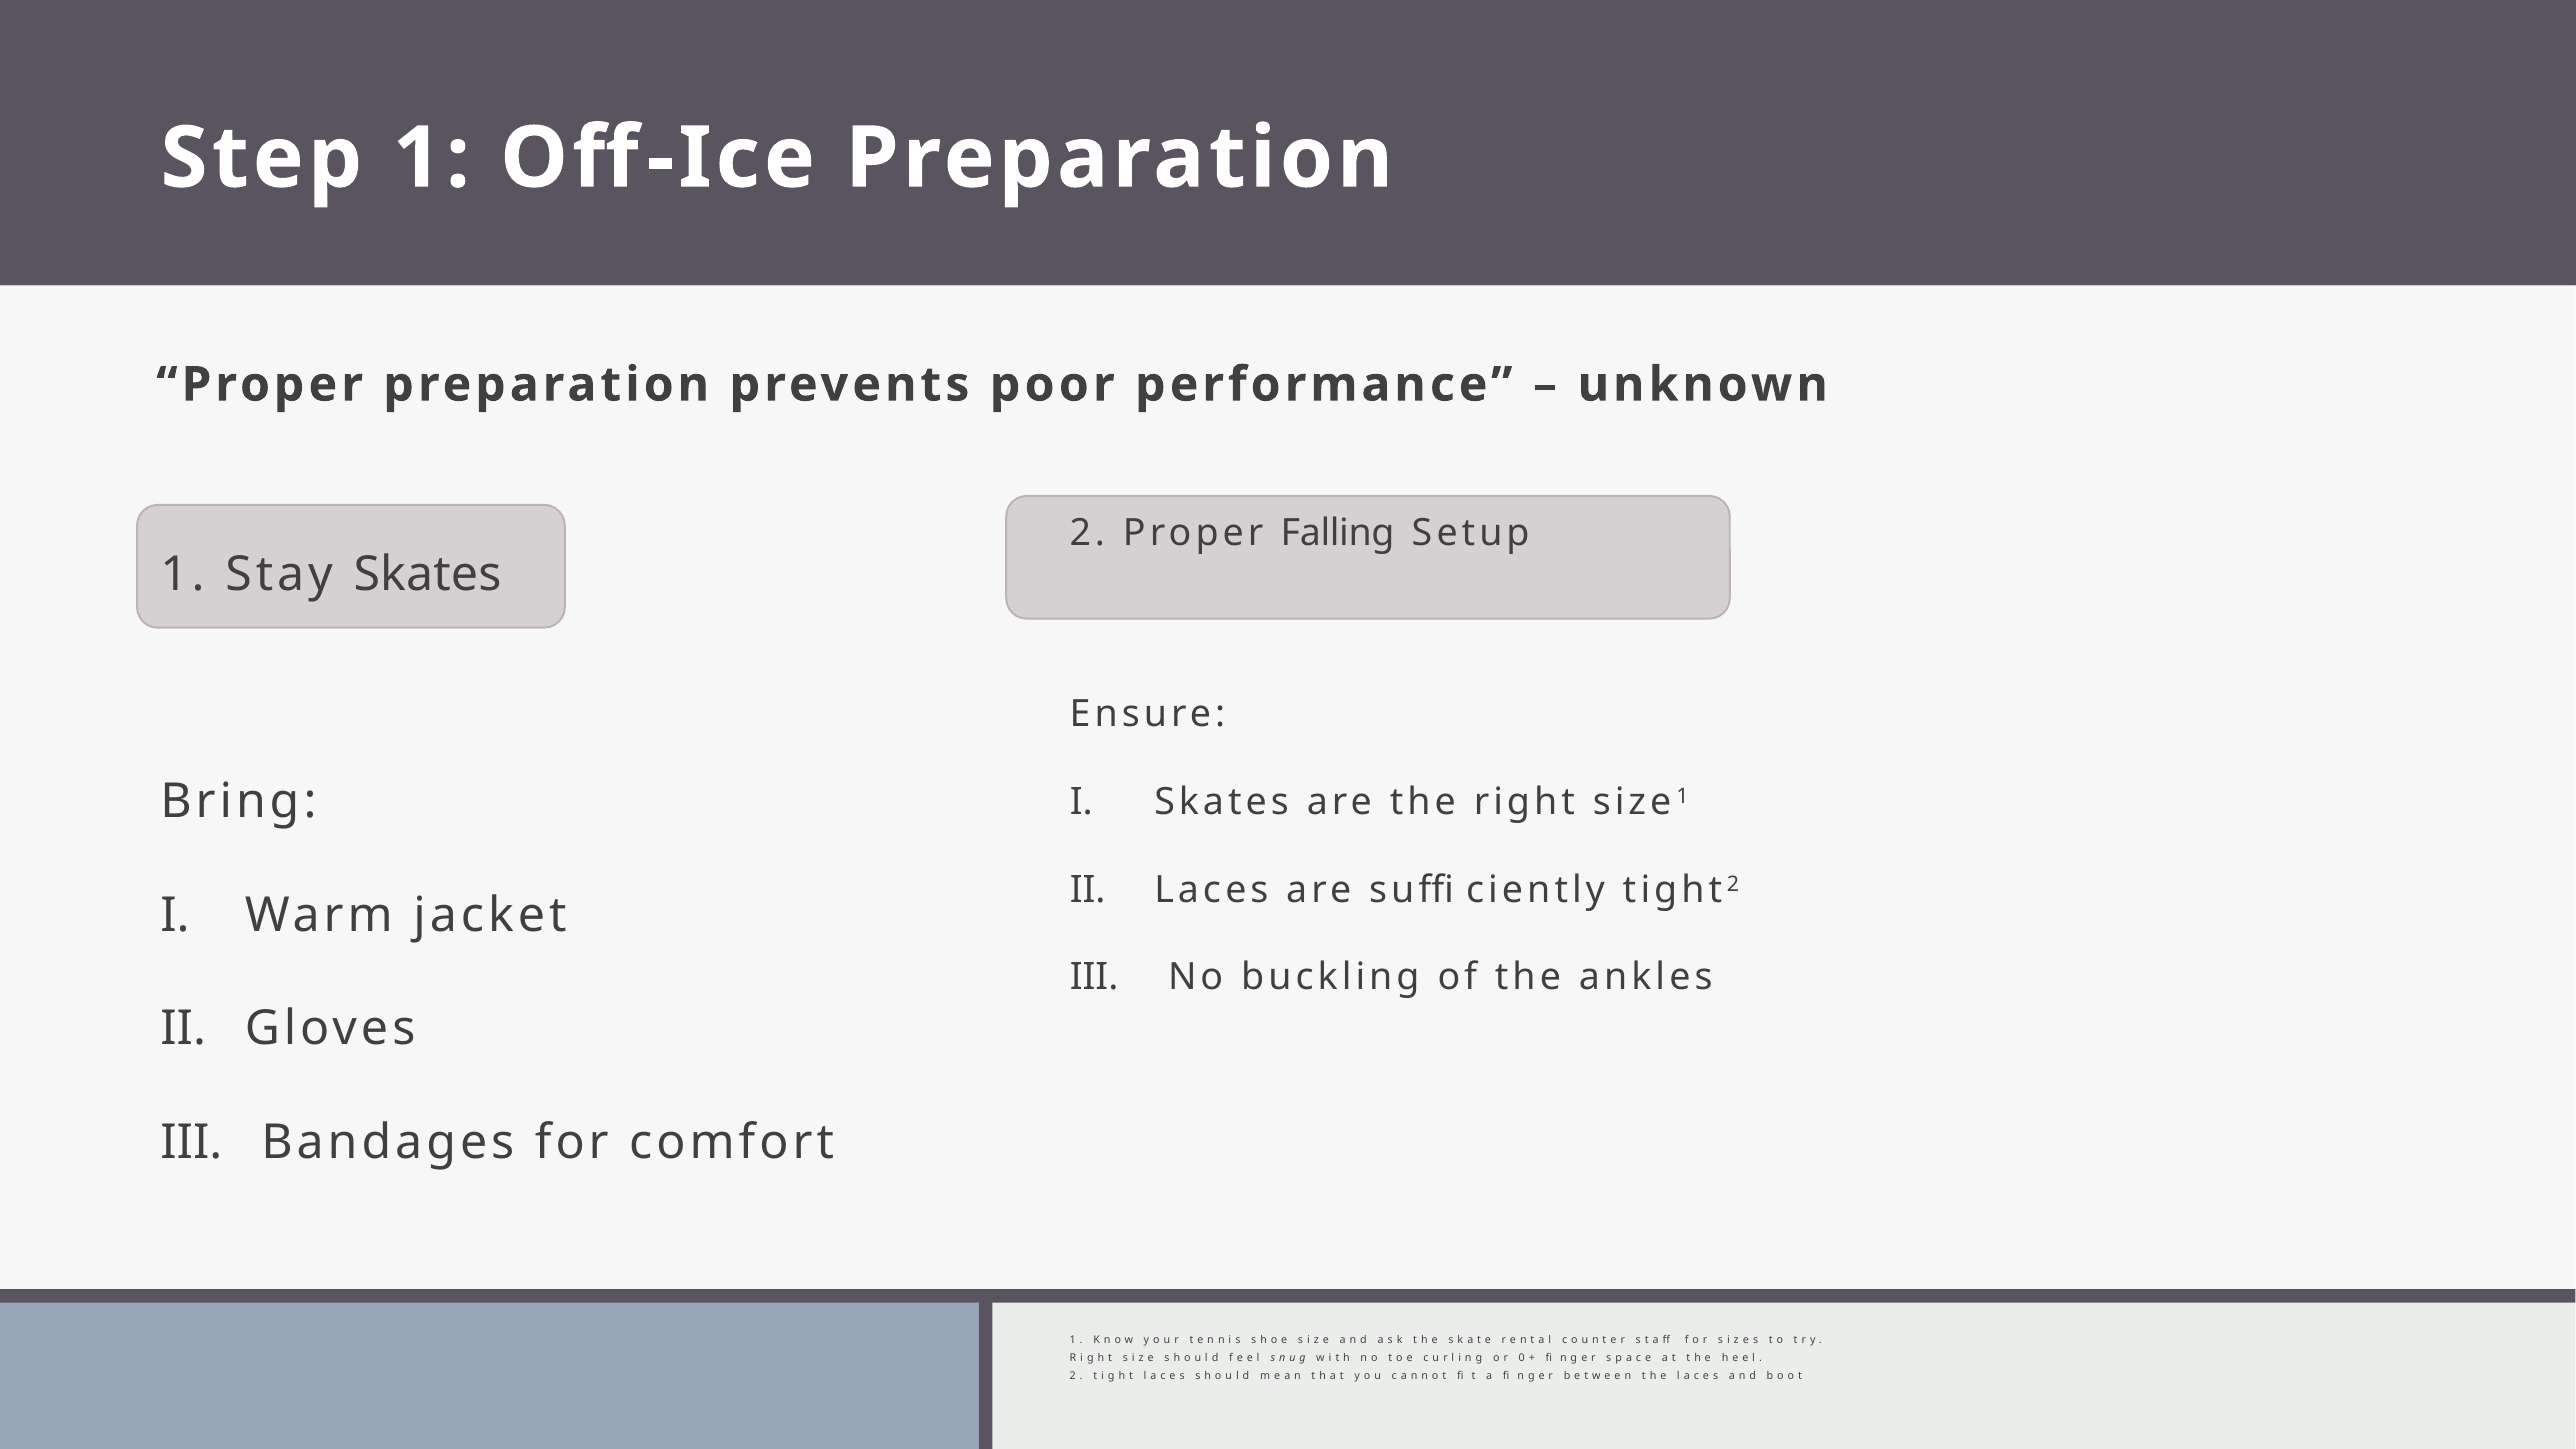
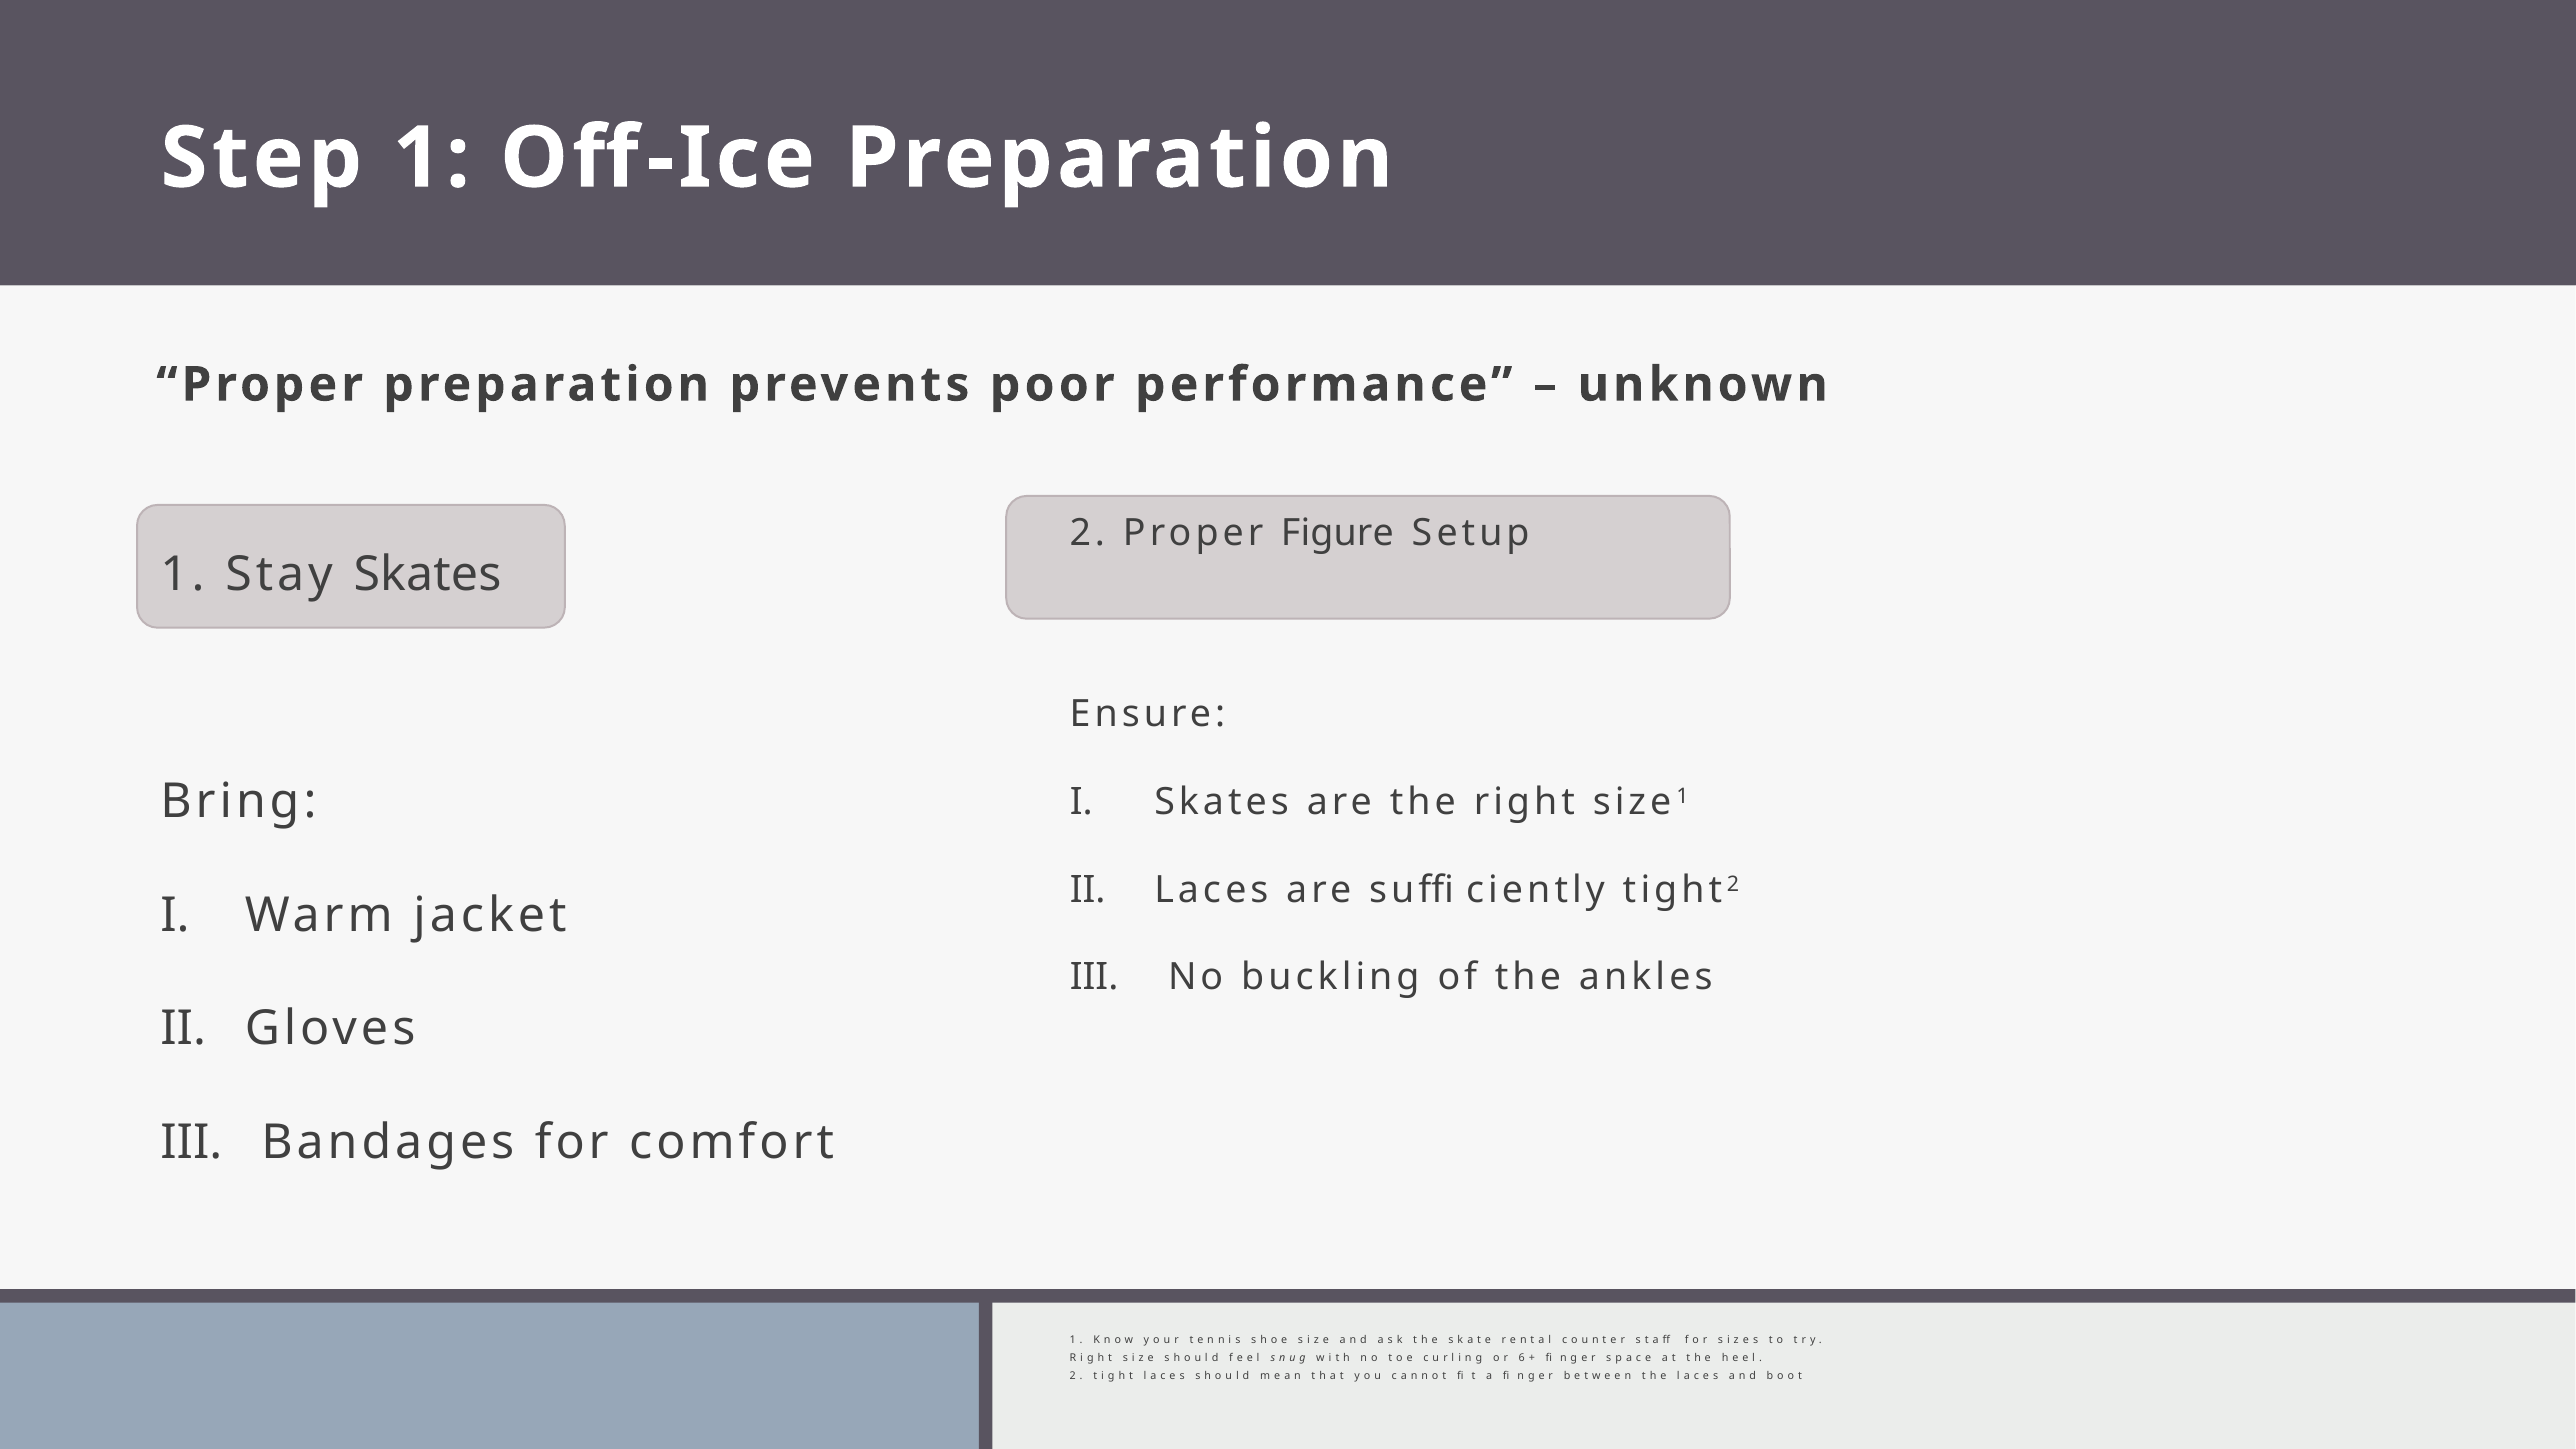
Falling: Falling -> Figure (1337, 534)
0: 0 -> 6 (1522, 1358)
